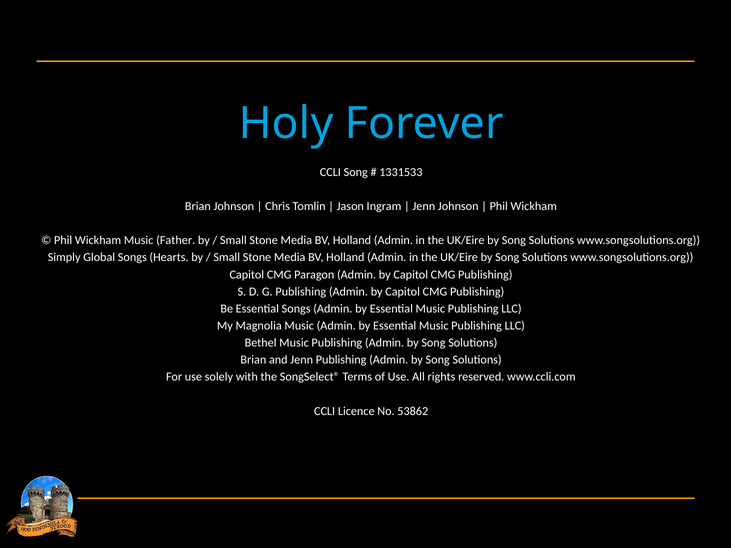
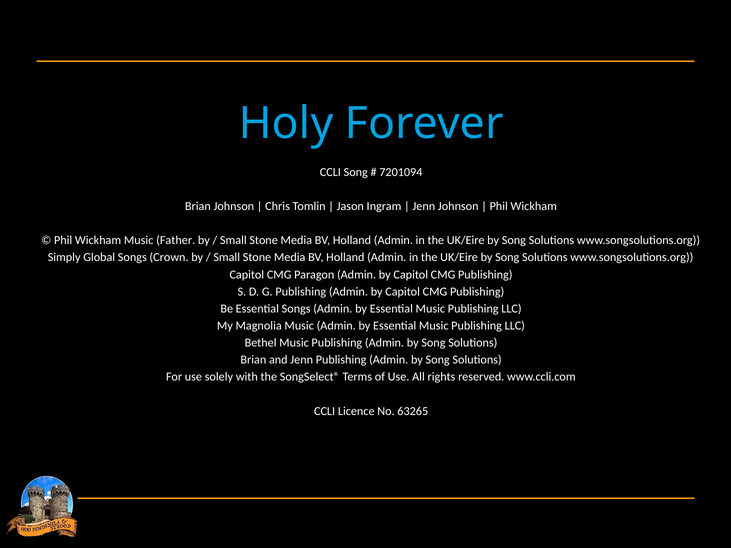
1331533: 1331533 -> 7201094 (401, 172)
Hearts: Hearts -> Crown (169, 258)
53862: 53862 -> 63265 (413, 411)
